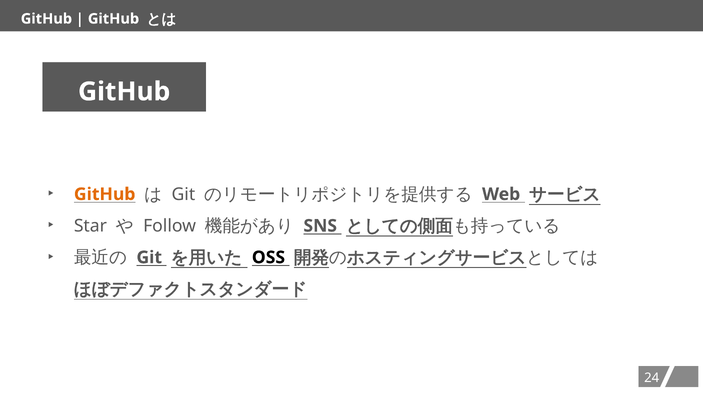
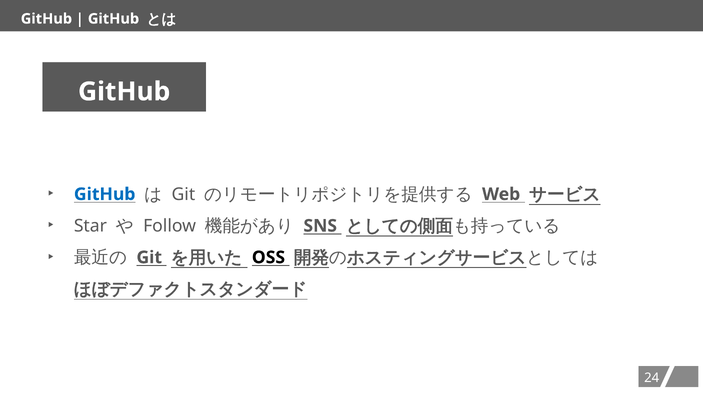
GitHub colour: orange -> blue (105, 194)
